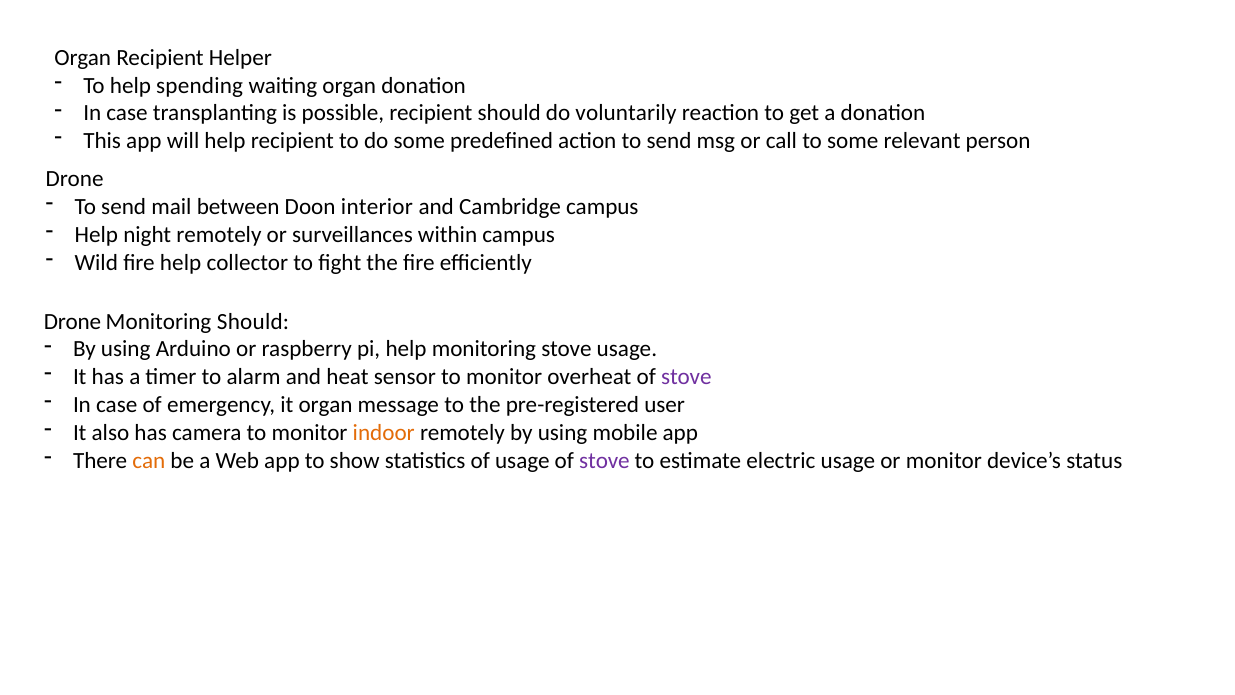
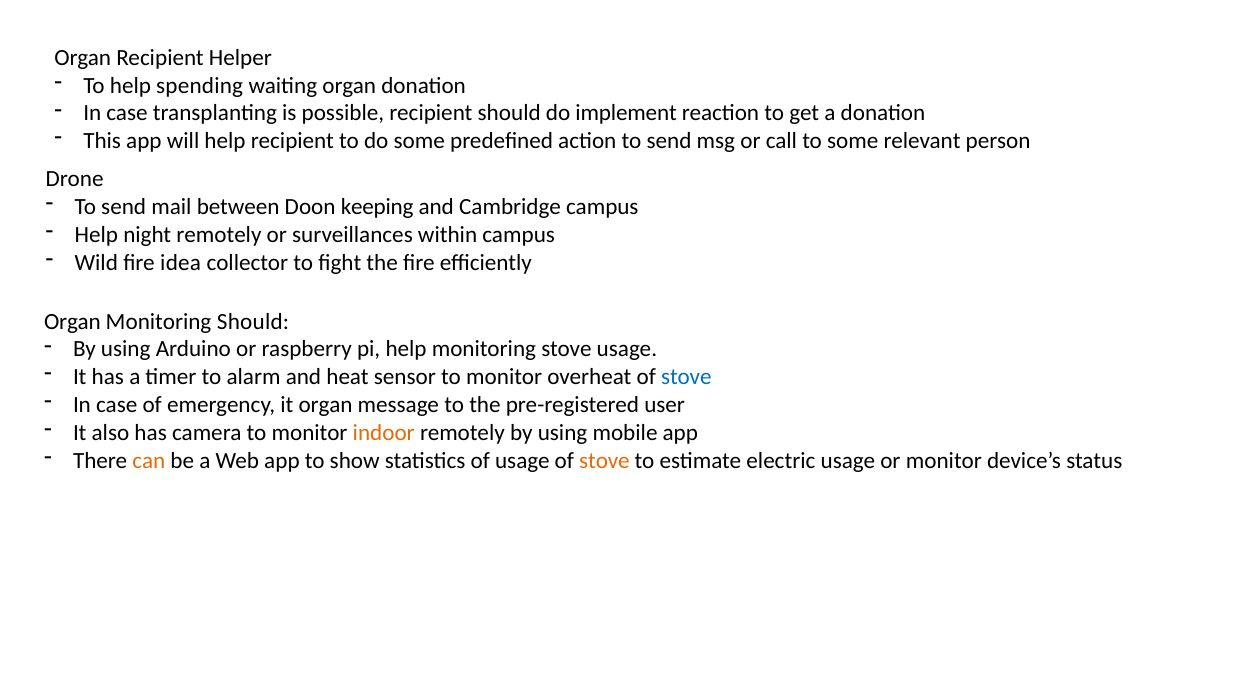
voluntarily: voluntarily -> implement (626, 113)
interior: interior -> keeping (377, 207)
fire help: help -> idea (181, 263)
Drone: Drone -> Organ (72, 321)
stove colour: purple -> blue (686, 377)
stove colour: purple -> orange (604, 460)
